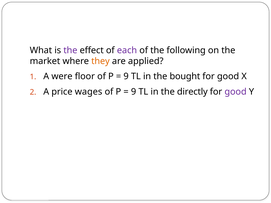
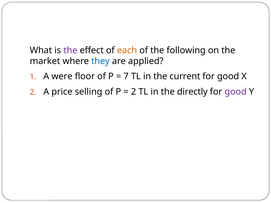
each colour: purple -> orange (127, 50)
they colour: orange -> blue (100, 61)
9: 9 -> 7 (126, 76)
bought: bought -> current (185, 76)
wages: wages -> selling (89, 92)
9: 9 -> 2 (134, 92)
